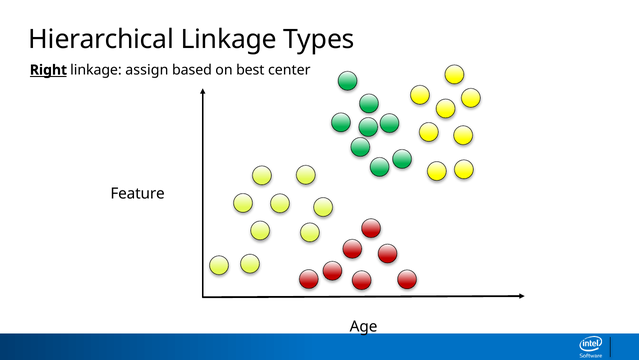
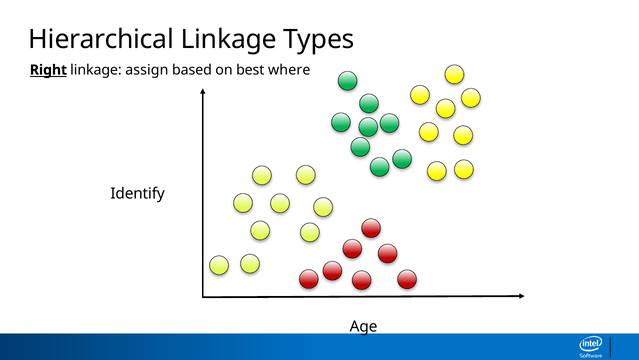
center: center -> where (289, 70)
Feature: Feature -> Identify (138, 193)
